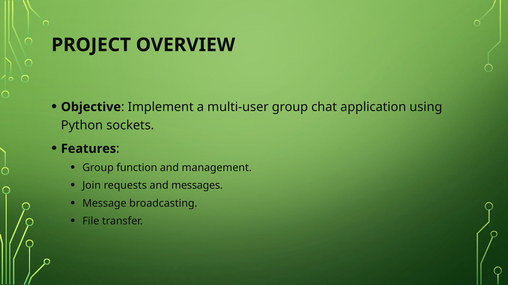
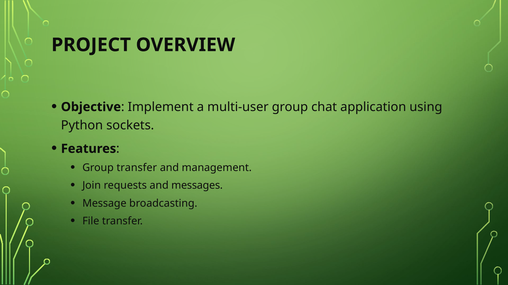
Group function: function -> transfer (137, 168)
